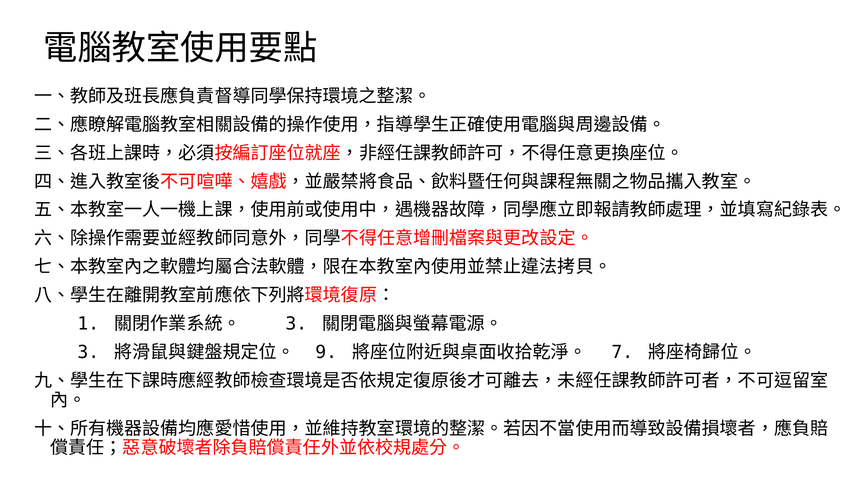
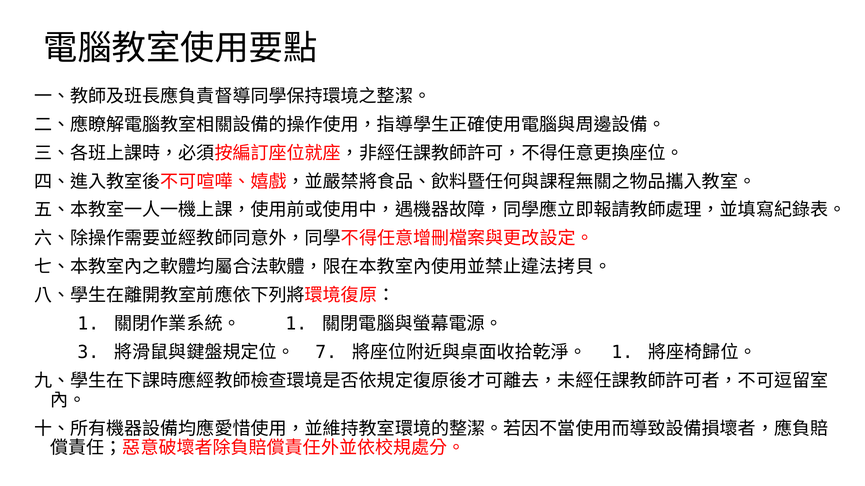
3: 3 -> 1 (296, 324)
9: 9 -> 7 (326, 353)
7: 7 -> 1 (622, 353)
